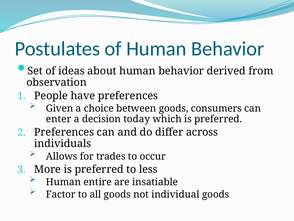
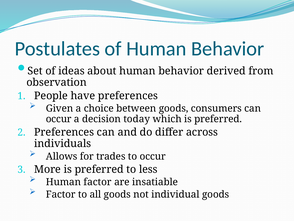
enter: enter -> occur (59, 119)
Human entire: entire -> factor (98, 182)
